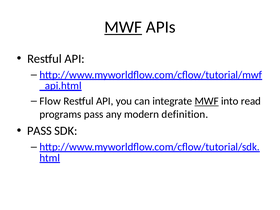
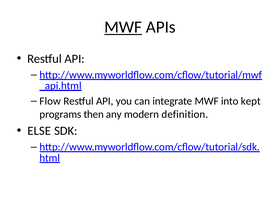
MWF underline: present -> none (207, 101)
read: read -> kept (251, 101)
programs pass: pass -> then (94, 114)
PASS: PASS -> ELSE (39, 131)
